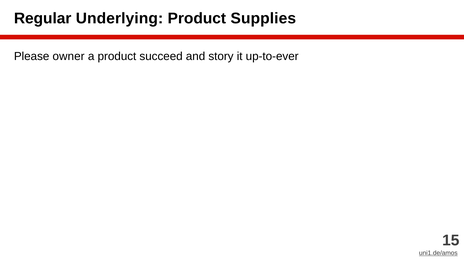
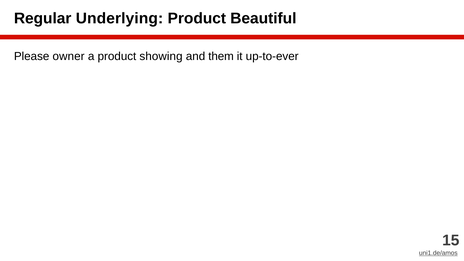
Supplies: Supplies -> Beautiful (263, 18)
succeed: succeed -> showing (161, 56)
story: story -> them (221, 56)
